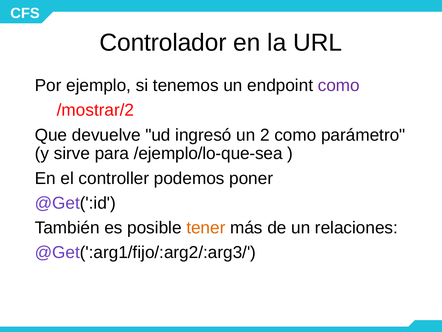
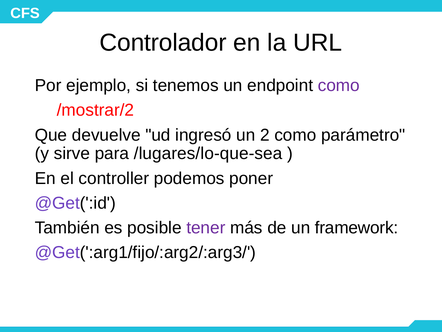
/ejemplo/lo-que-sea: /ejemplo/lo-que-sea -> /lugares/lo-que-sea (208, 153)
tener colour: orange -> purple (206, 228)
relaciones: relaciones -> framework (357, 228)
